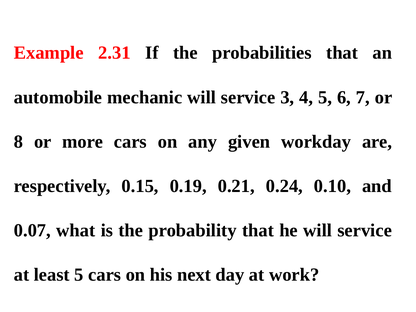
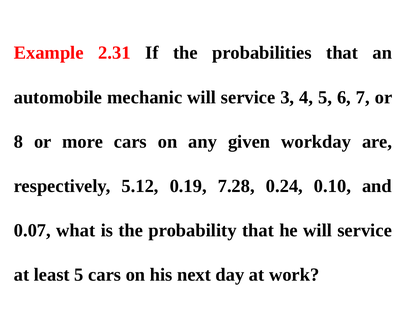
0.15: 0.15 -> 5.12 (140, 186)
0.21: 0.21 -> 7.28 (236, 186)
